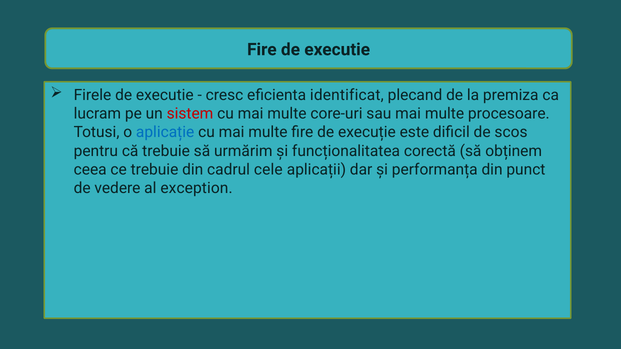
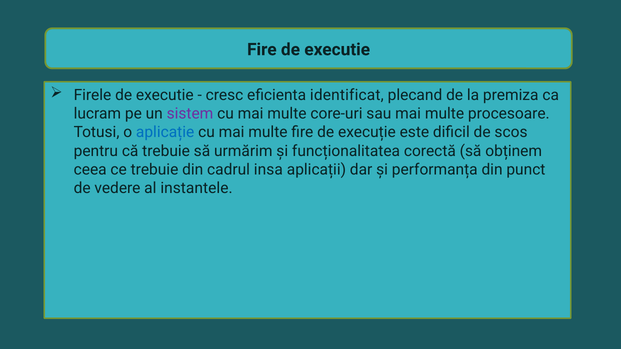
sistem colour: red -> purple (190, 114)
cele: cele -> insa (268, 170)
exception: exception -> instantele (197, 188)
